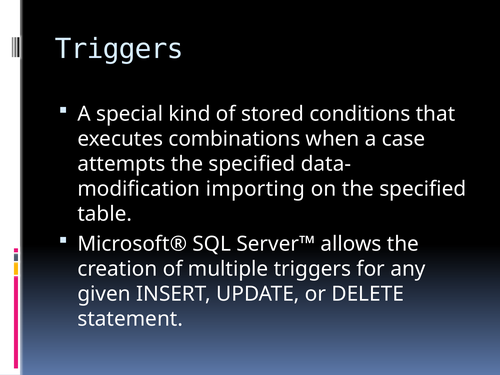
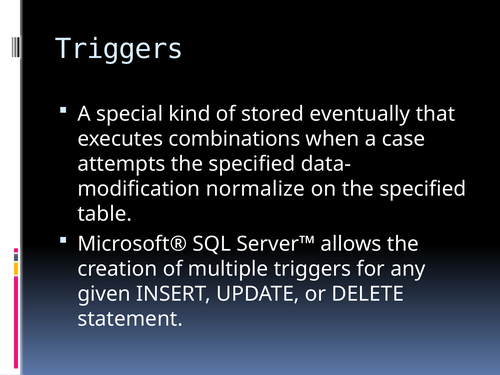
conditions: conditions -> eventually (360, 114)
importing: importing -> normalize (255, 189)
